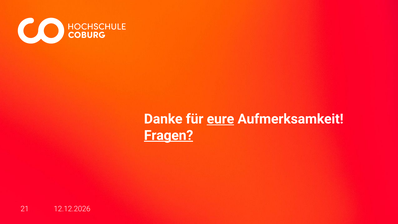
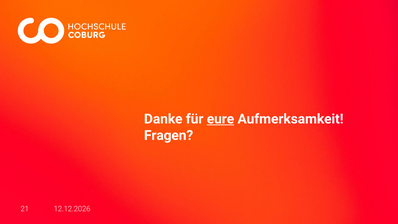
Fragen underline: present -> none (169, 135)
